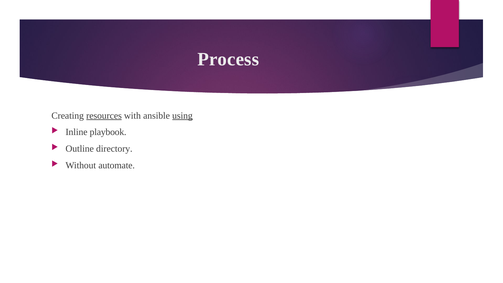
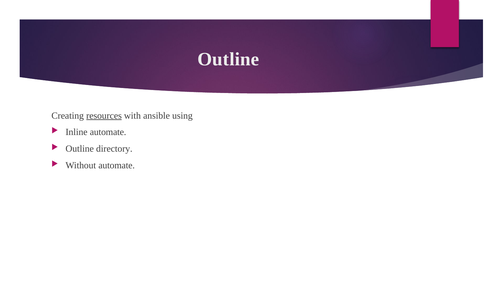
Process: Process -> Outline (228, 59)
using underline: present -> none (182, 116)
Inline playbook: playbook -> automate (108, 132)
